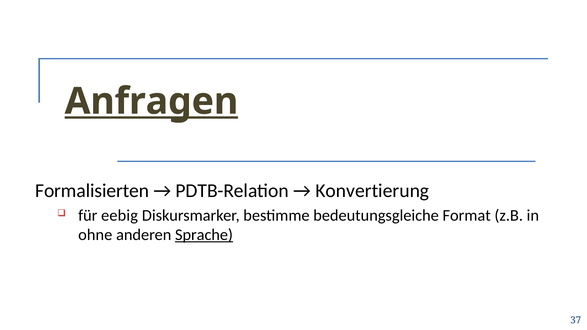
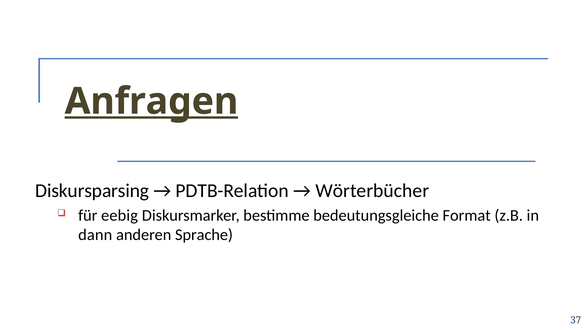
Formalisierten: Formalisierten -> Diskursparsing (92, 191)
Konvertierung: Konvertierung -> Wörterbücher (372, 191)
ohne: ohne -> dann (95, 235)
Sprache underline: present -> none (204, 235)
